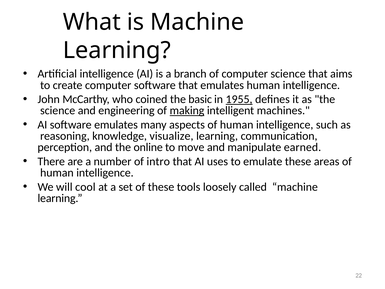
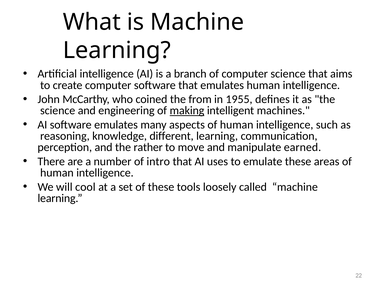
basic: basic -> from (200, 99)
1955 underline: present -> none (239, 99)
visualize: visualize -> different (172, 136)
online: online -> rather (148, 147)
